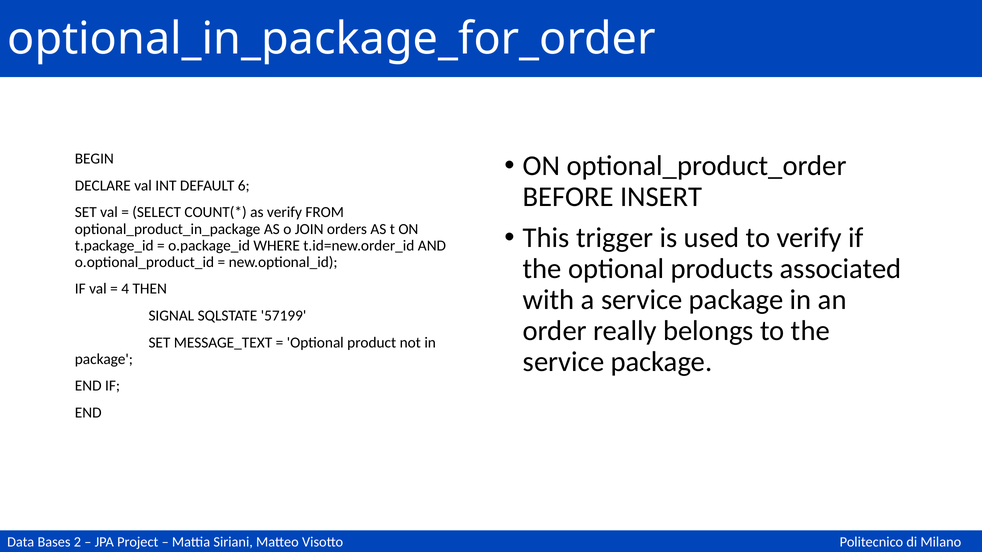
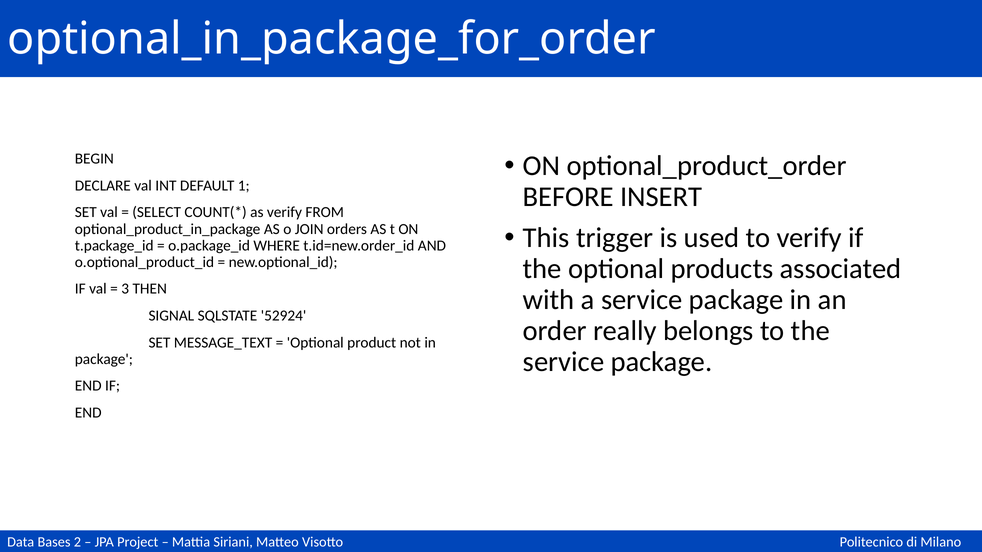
6: 6 -> 1 (244, 186)
4: 4 -> 3 (125, 289)
57199: 57199 -> 52924 (284, 316)
